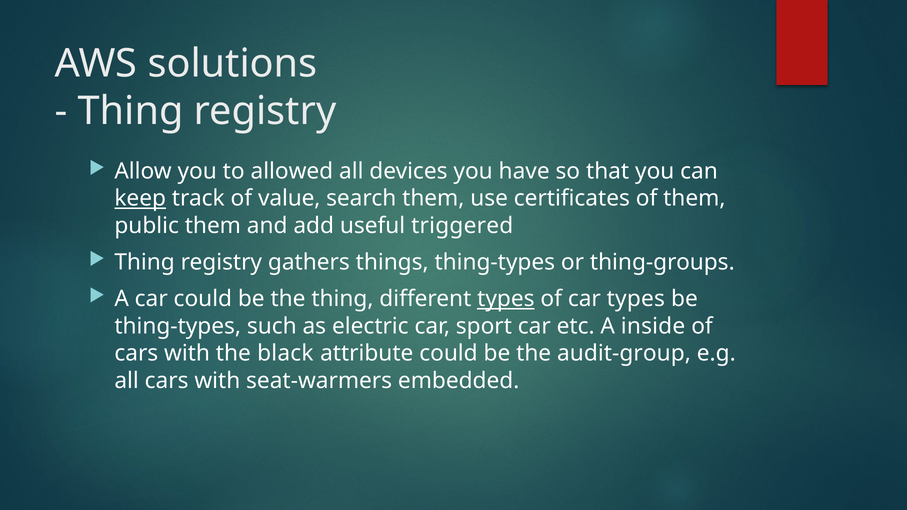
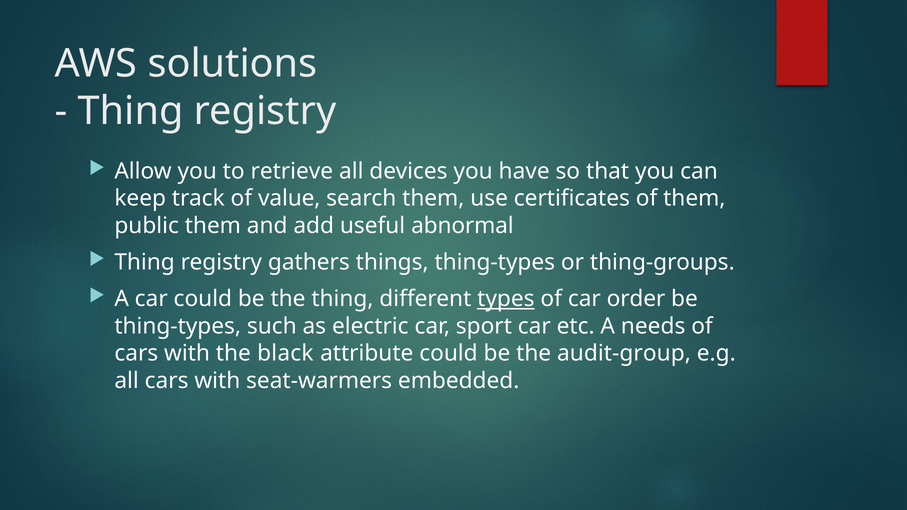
allowed: allowed -> retrieve (292, 171)
keep underline: present -> none (140, 199)
triggered: triggered -> abnormal (462, 226)
car types: types -> order (636, 299)
inside: inside -> needs (653, 326)
